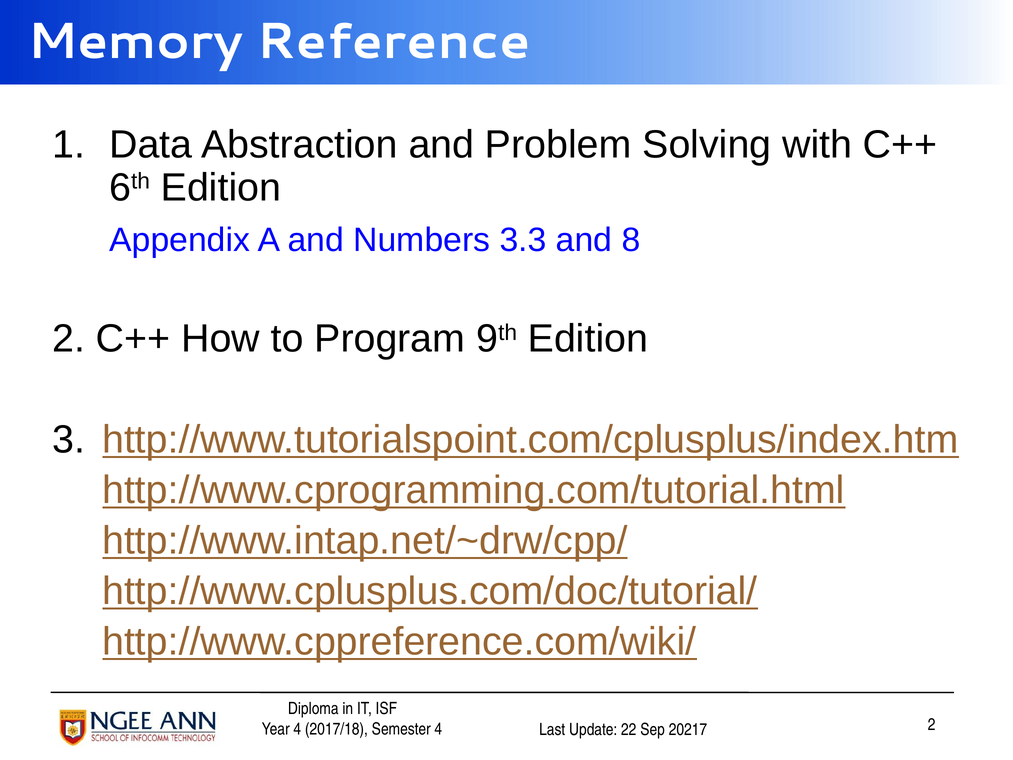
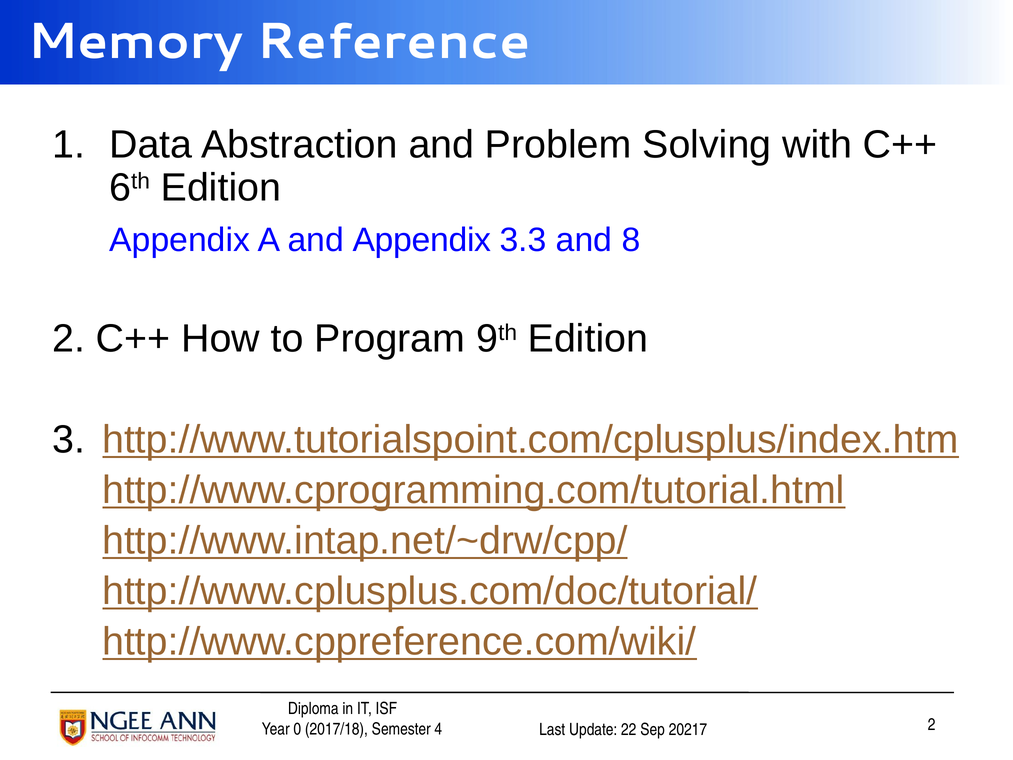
and Numbers: Numbers -> Appendix (422, 240)
4: 4 -> 0 (297, 729)
